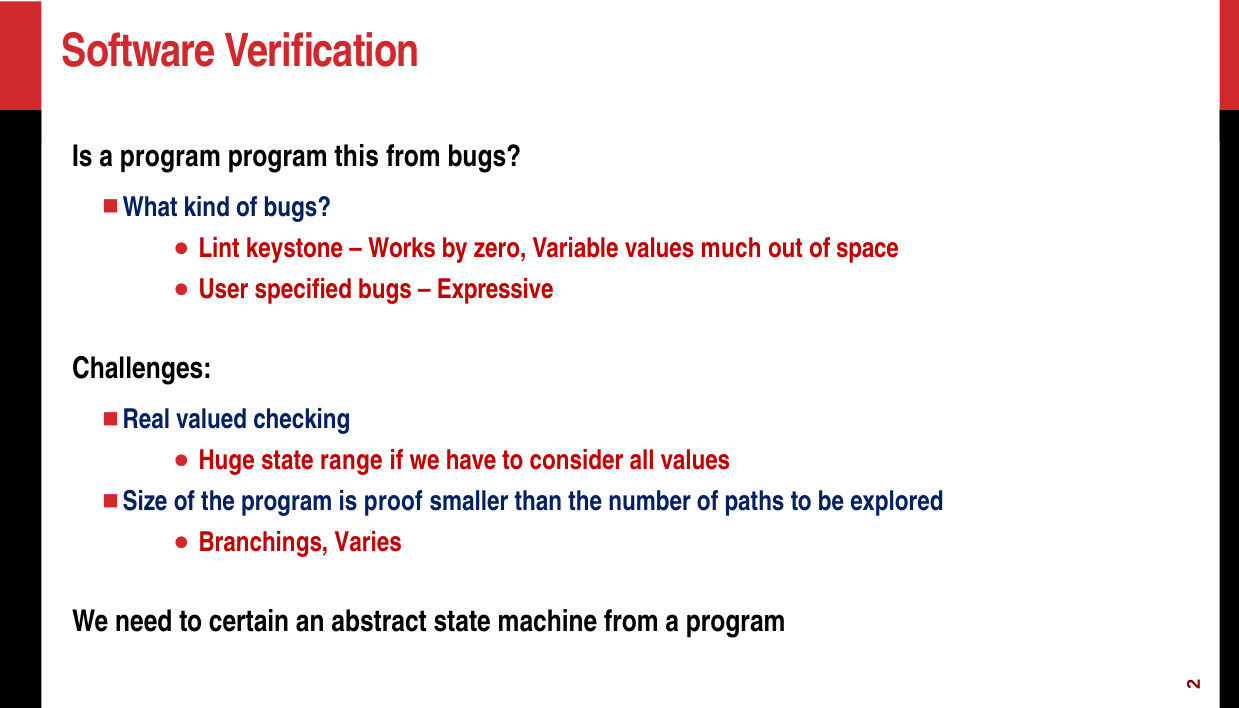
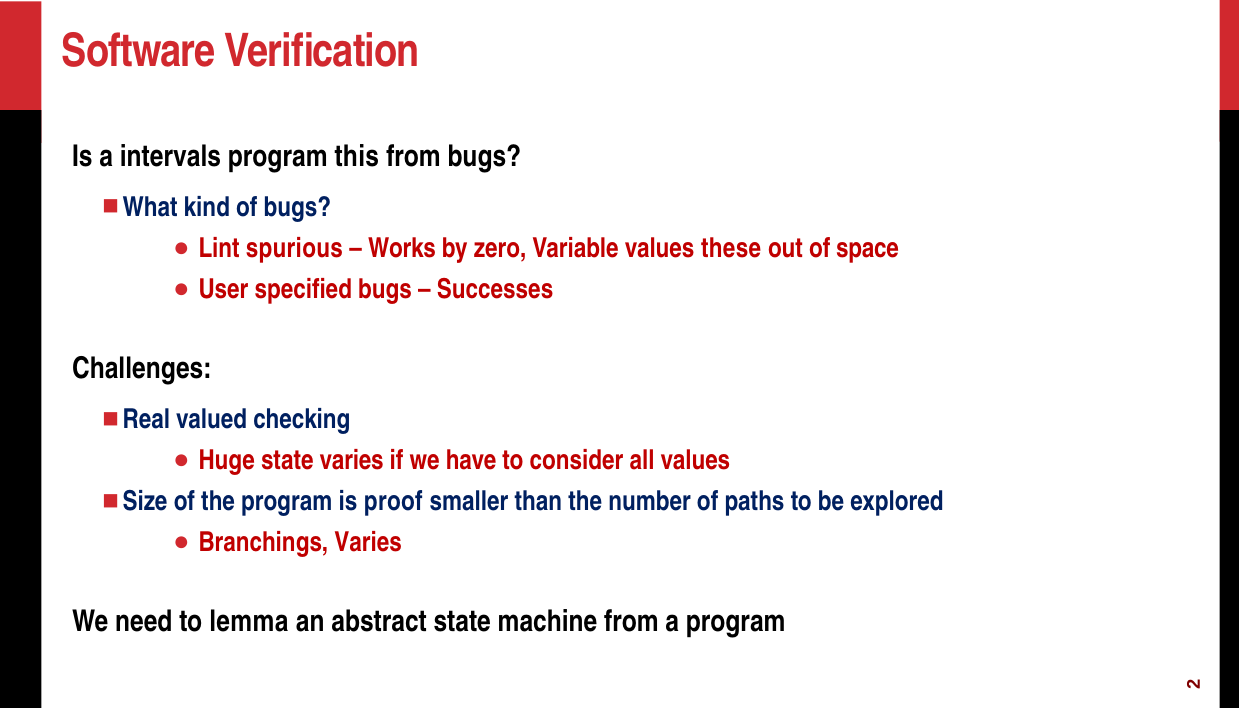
Is a program: program -> intervals (170, 157)
keystone: keystone -> spurious (294, 249)
much: much -> these (731, 249)
Expressive: Expressive -> Successes (495, 290)
state range: range -> varies (352, 461)
certain: certain -> lemma (249, 622)
